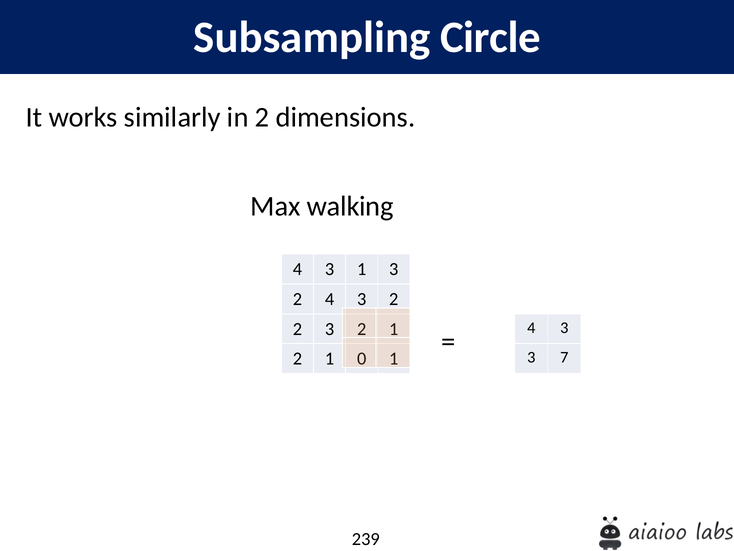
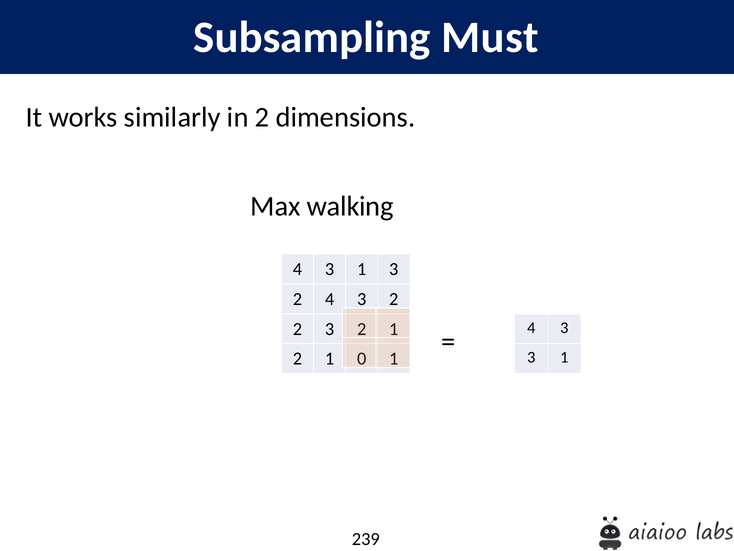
Circle: Circle -> Must (490, 37)
7: 7 -> 1 (564, 357)
